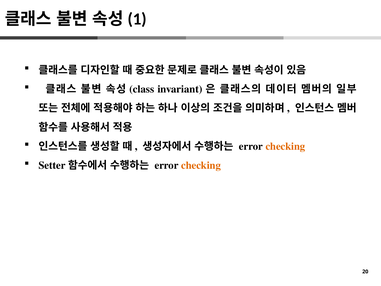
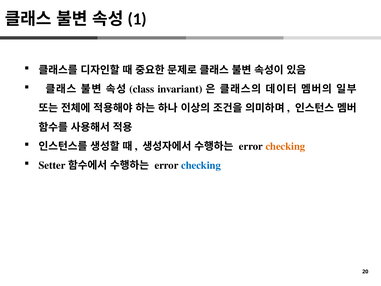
checking colour: orange -> blue (201, 165)
